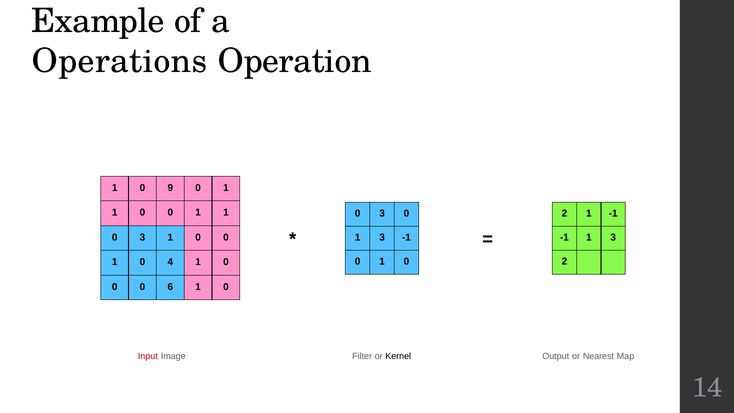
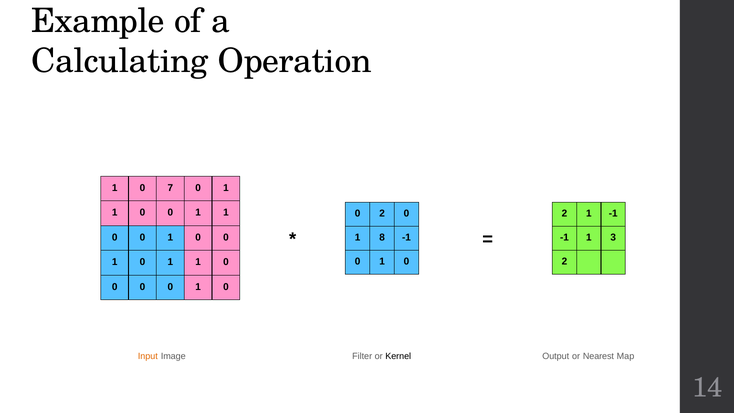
Operations: Operations -> Calculating (120, 61)
9: 9 -> 7 (170, 188)
3: 3 -> 2 (382, 213)
3: 3 -> 0 (142, 237)
3: 3 -> 8 (382, 237)
1 0 4: 4 -> 1 (170, 262)
6: 6 -> 0 (170, 287)
Input colour: red -> orange (148, 356)
